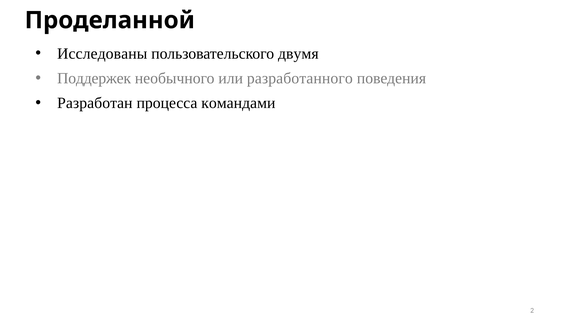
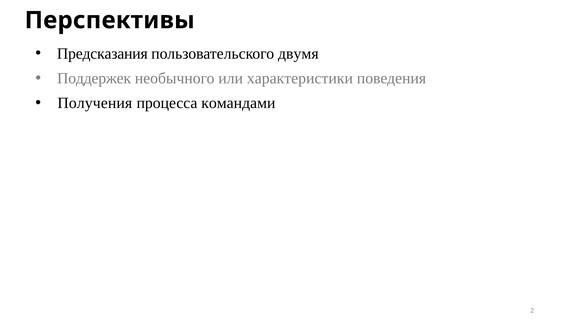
Проделанной: Проделанной -> Перспективы (110, 20)
Исследованы: Исследованы -> Предсказания (102, 54)
разработанного: разработанного -> характеристики (300, 78)
Разработан: Разработан -> Получения (95, 103)
